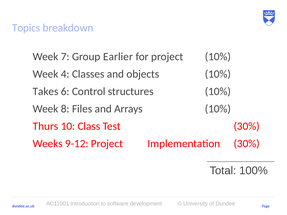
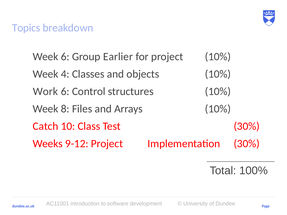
Week 7: 7 -> 6 (65, 57)
Takes: Takes -> Work (45, 92)
Thurs: Thurs -> Catch (46, 126)
